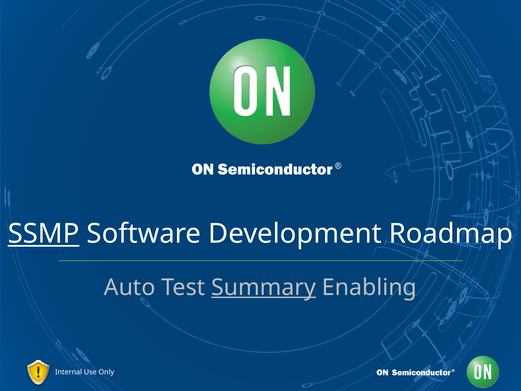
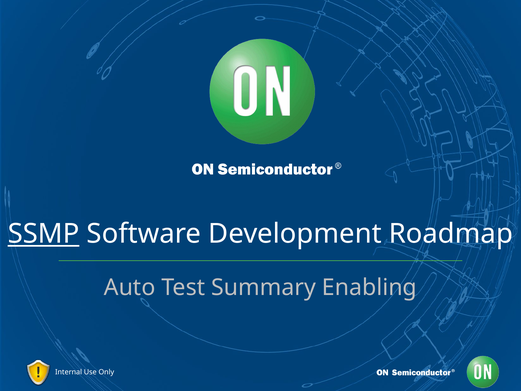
Summary underline: present -> none (264, 287)
